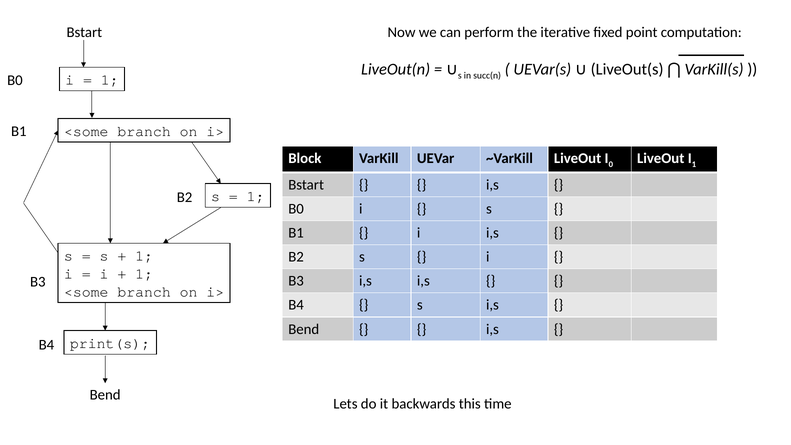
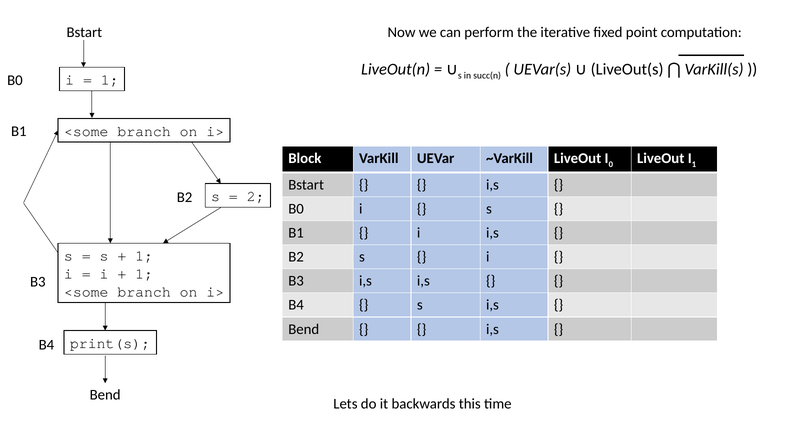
1: 1 -> 2 (256, 196)
